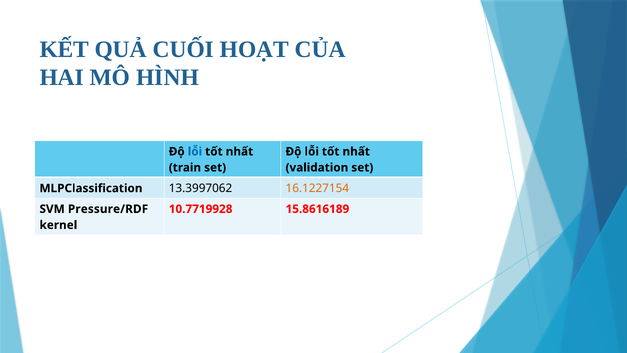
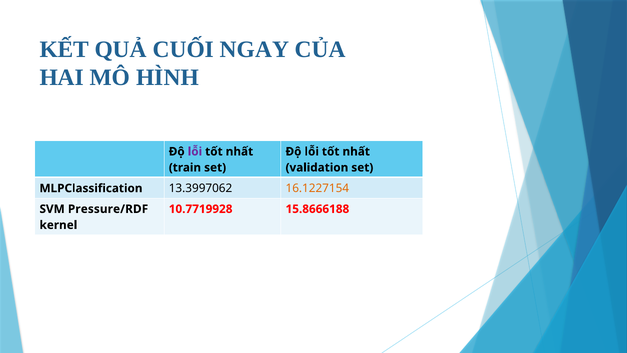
HOẠT: HOẠT -> NGAY (255, 49)
lỗi colour: blue -> purple (195, 151)
15.8616189: 15.8616189 -> 15.8666188 (317, 209)
